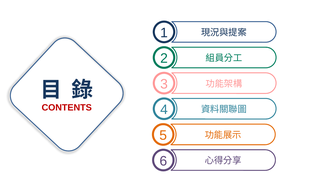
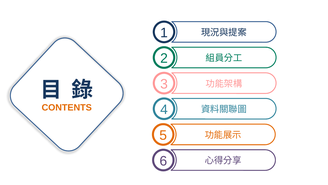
CONTENTS colour: red -> orange (67, 107)
